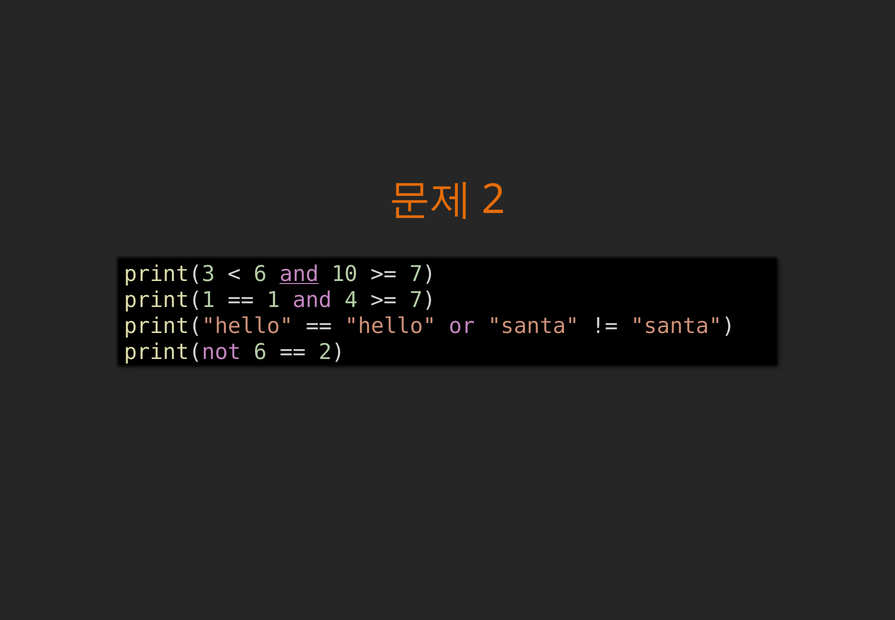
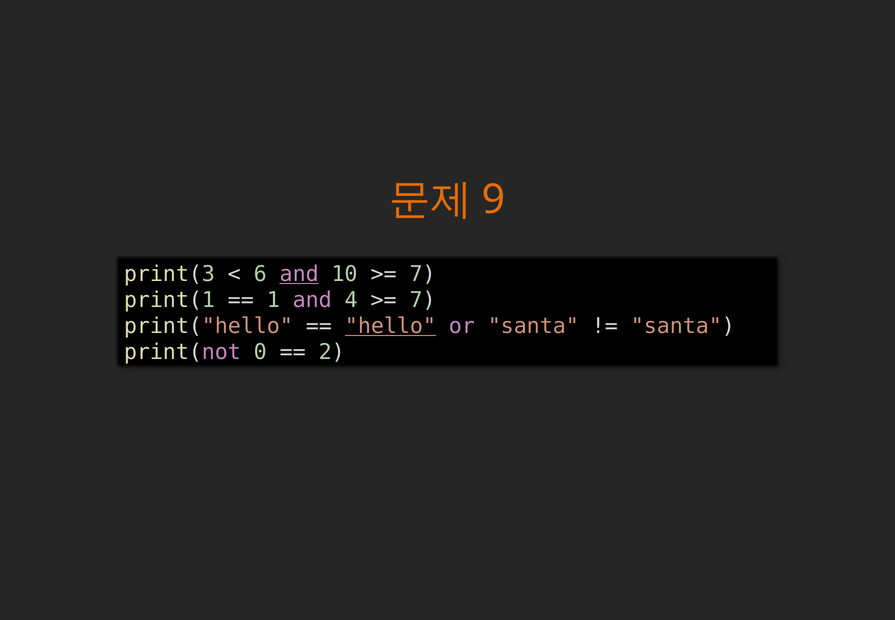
2: 2 -> 9 (494, 199)
hello underline: none -> present (390, 326)
print(not 6: 6 -> 0 (260, 352)
